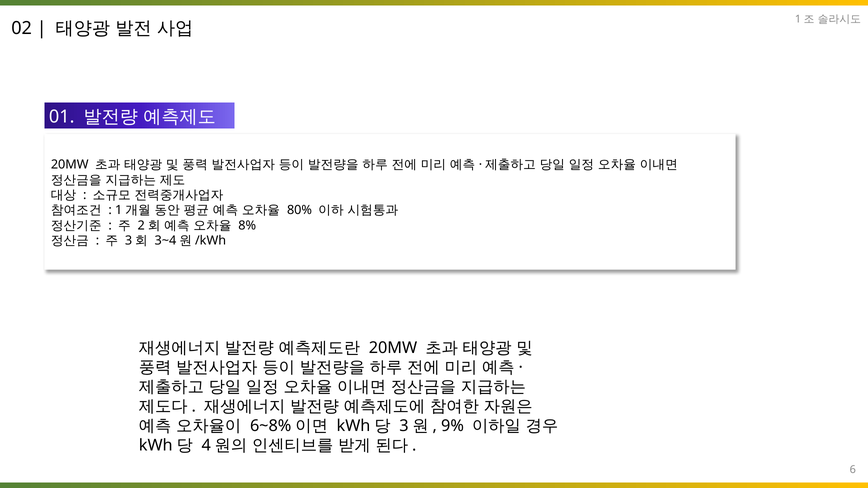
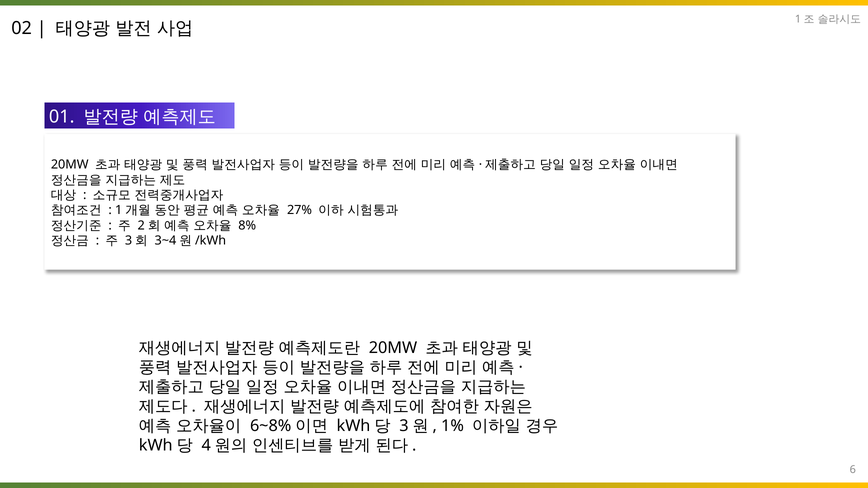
80%: 80% -> 27% (300, 210)
9%: 9% -> 1% (453, 426)
